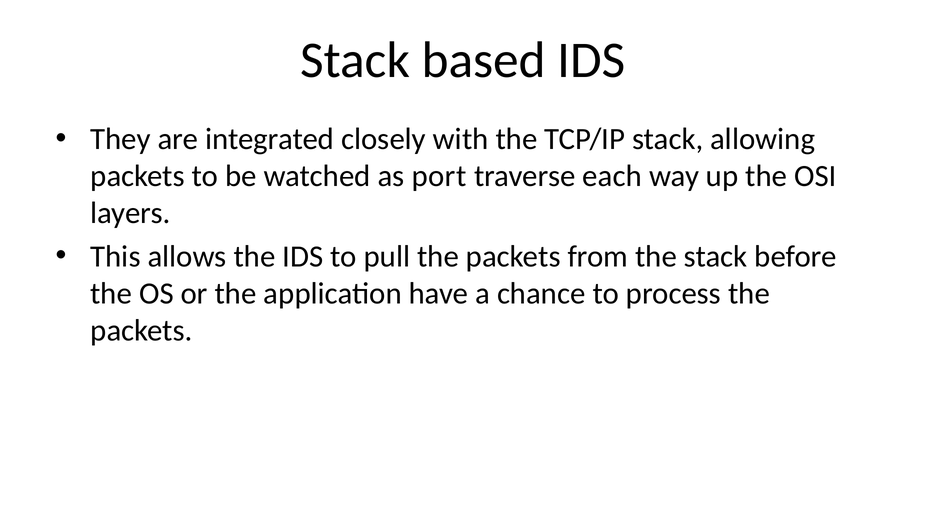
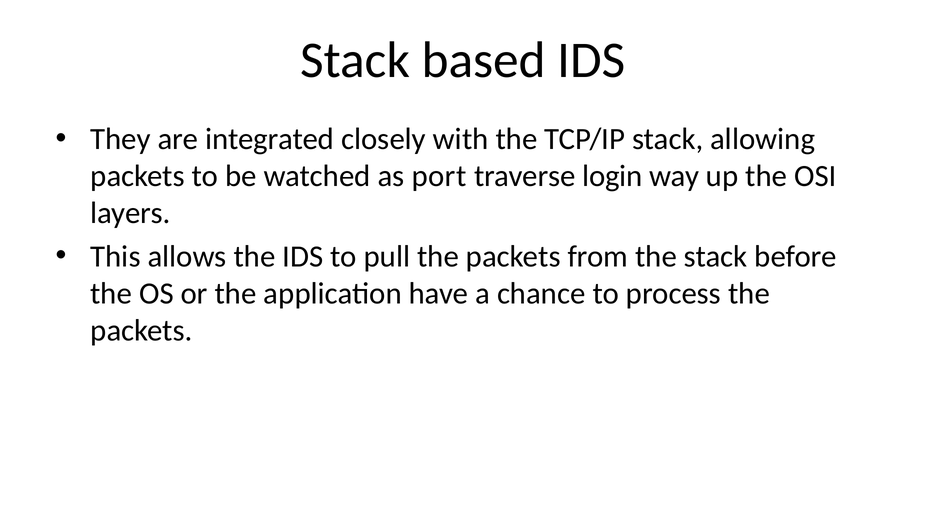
each: each -> login (612, 176)
